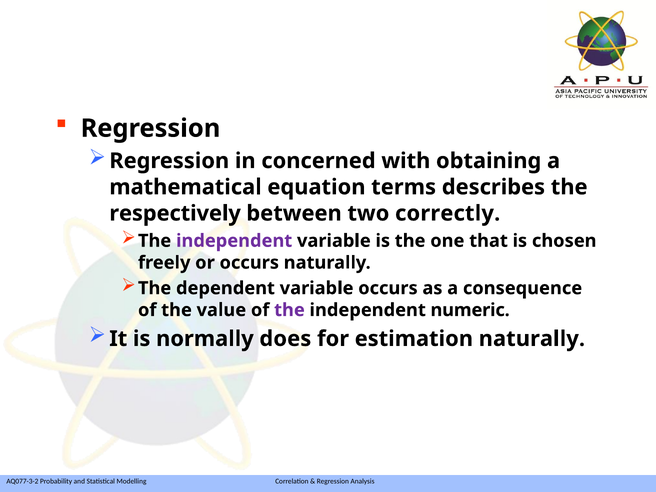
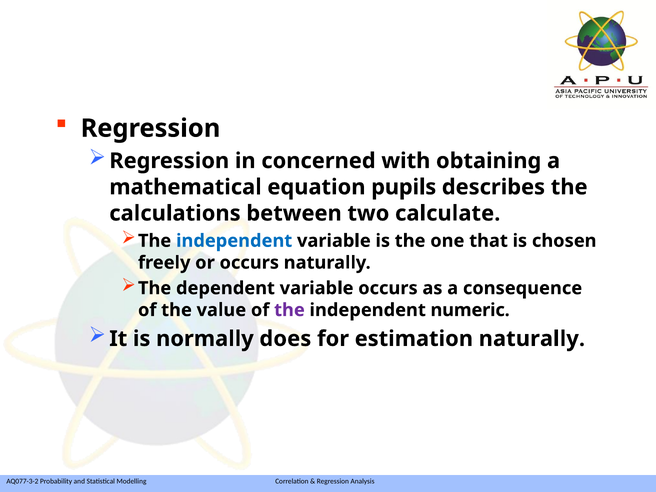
terms: terms -> pupils (404, 187)
respectively: respectively -> calculations (175, 213)
correctly: correctly -> calculate (448, 213)
independent colour: purple -> blue (234, 241)
